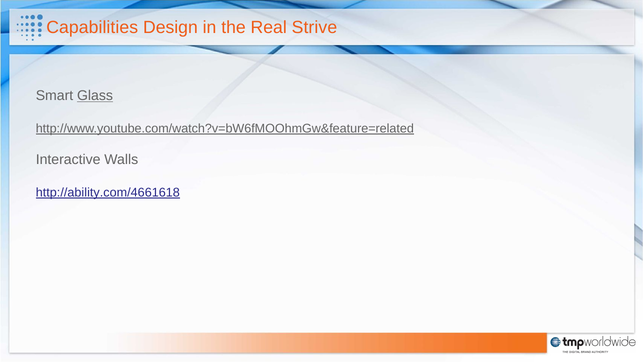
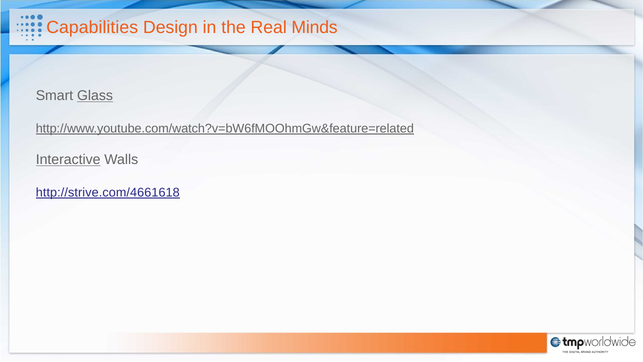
Strive: Strive -> Minds (315, 27)
Interactive underline: none -> present (68, 160)
http://ability.com/4661618: http://ability.com/4661618 -> http://strive.com/4661618 (108, 192)
